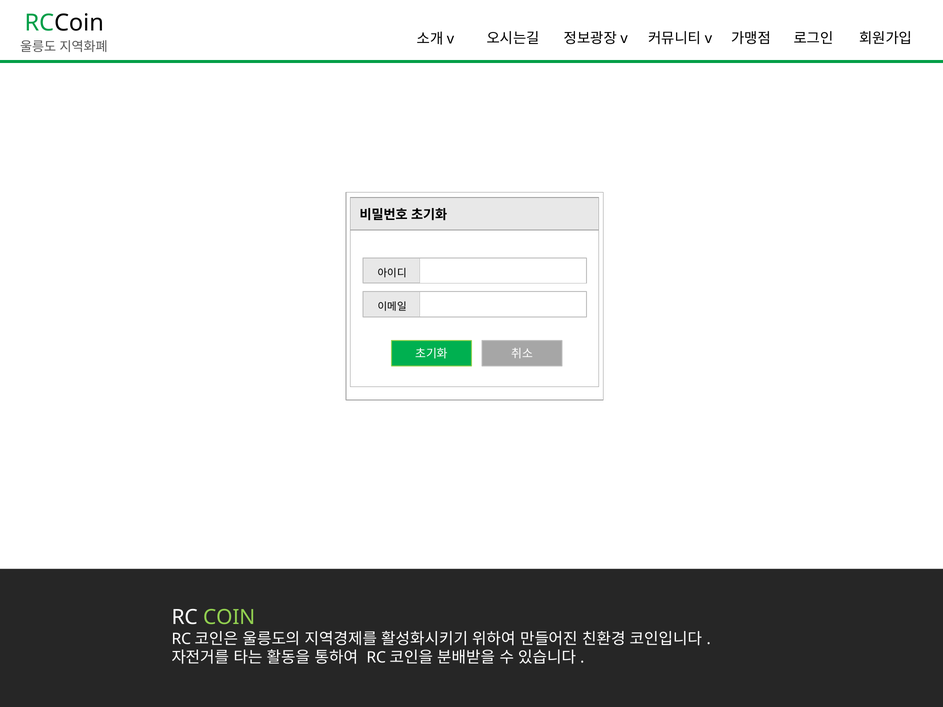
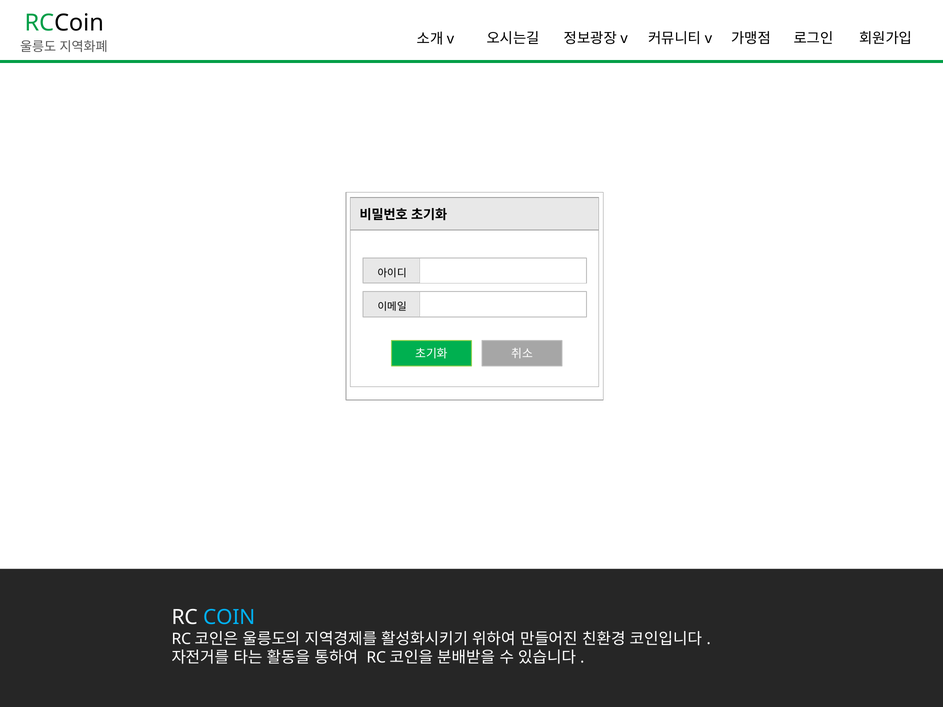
COIN colour: light green -> light blue (229, 617)
